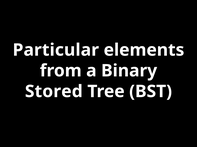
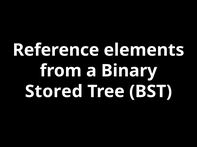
Particular: Particular -> Reference (56, 50)
